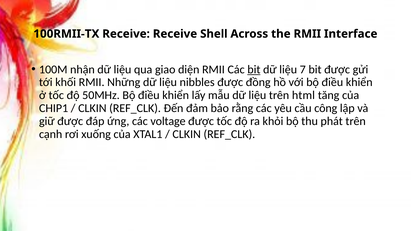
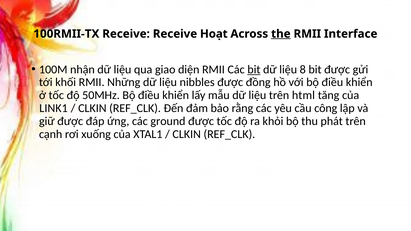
Shell: Shell -> Hoạt (214, 34)
the underline: none -> present (281, 34)
7: 7 -> 8 (303, 69)
CHIP1: CHIP1 -> LINK1 (54, 108)
voltage: voltage -> ground (168, 121)
